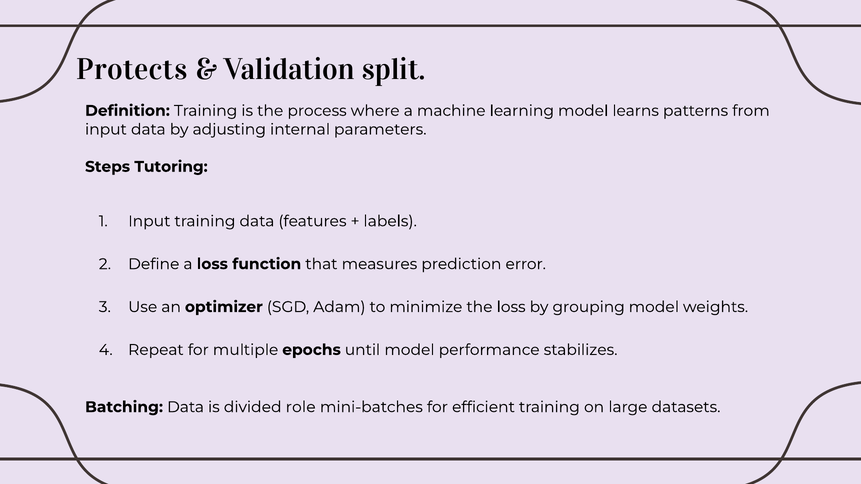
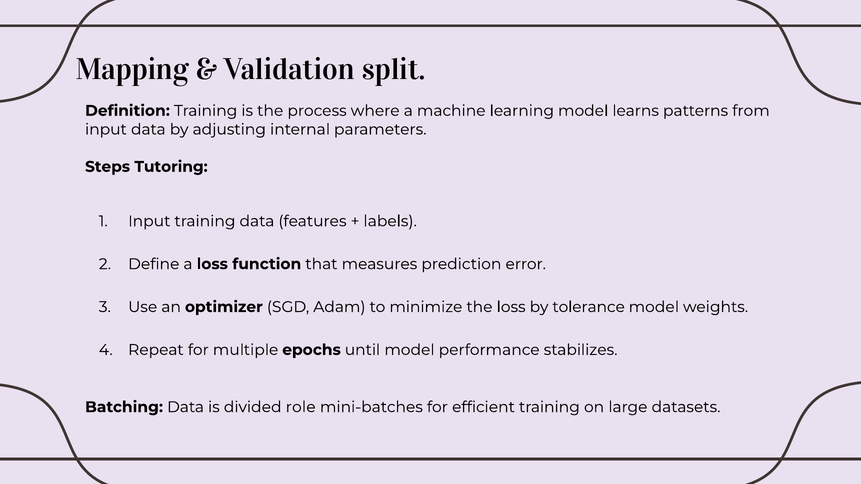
Protects: Protects -> Mapping (132, 69)
grouping: grouping -> tolerance (589, 307)
